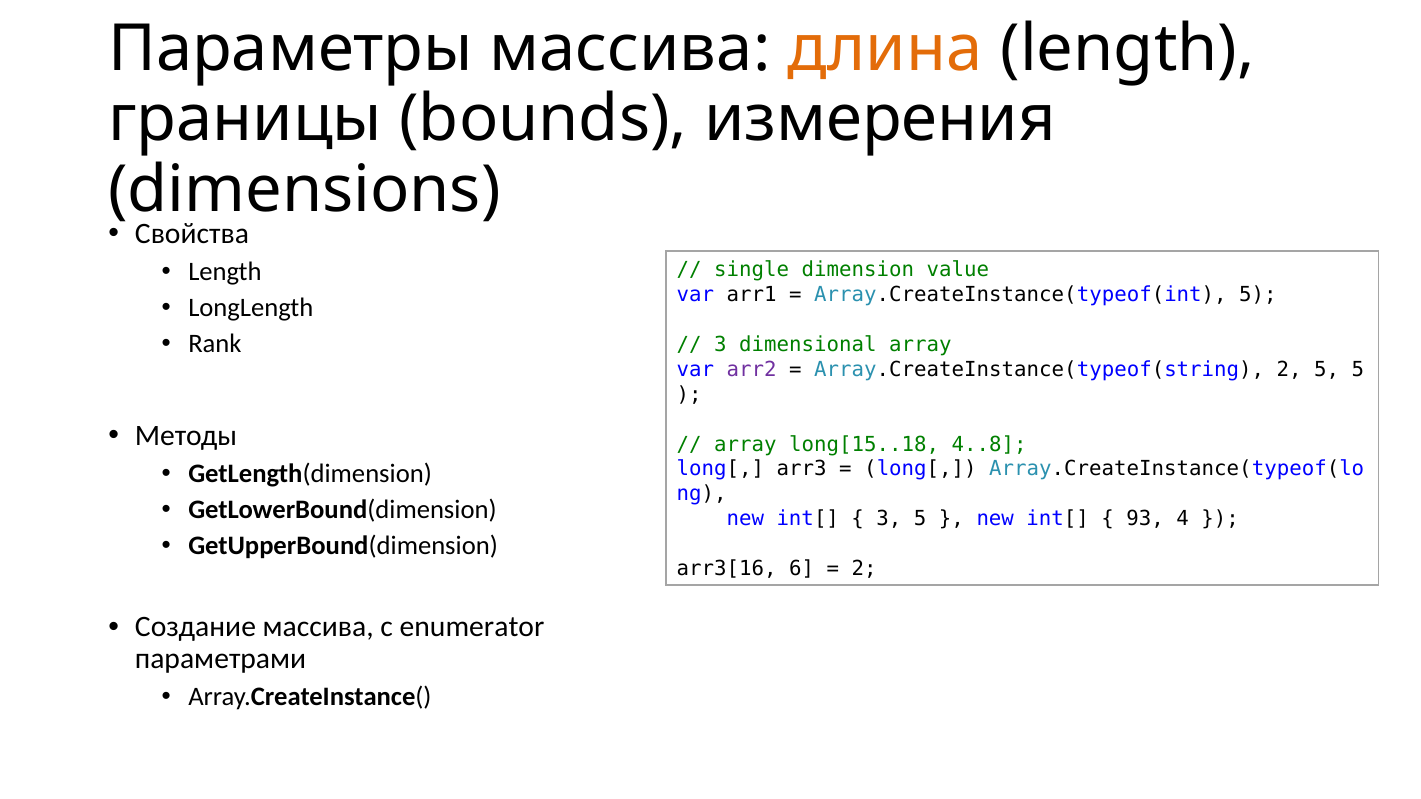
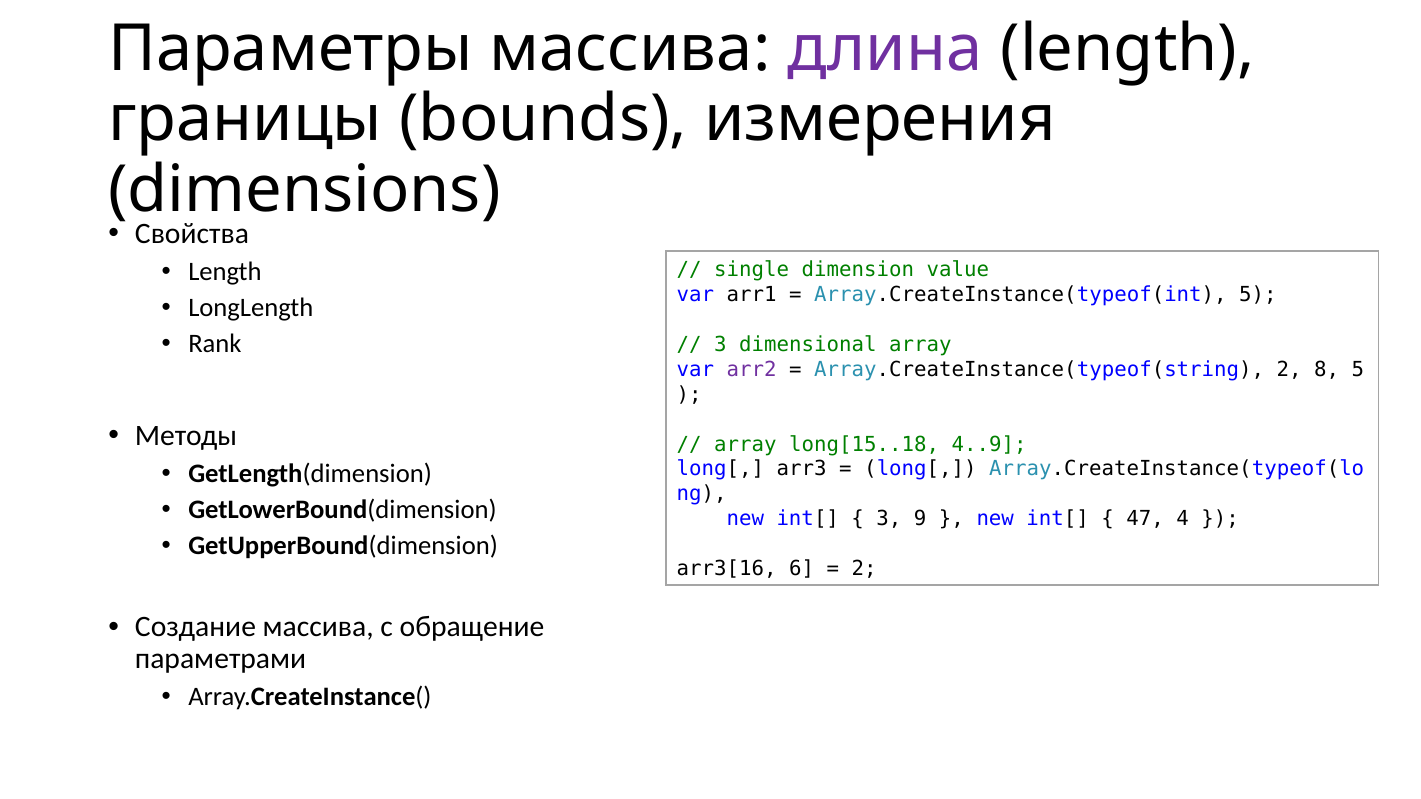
длина colour: orange -> purple (885, 49)
2 5: 5 -> 8 (1327, 370)
4..8: 4..8 -> 4..9 (989, 444)
3 5: 5 -> 9 (920, 519)
93: 93 -> 47 (1145, 519)
enumerator: enumerator -> обращение (472, 627)
